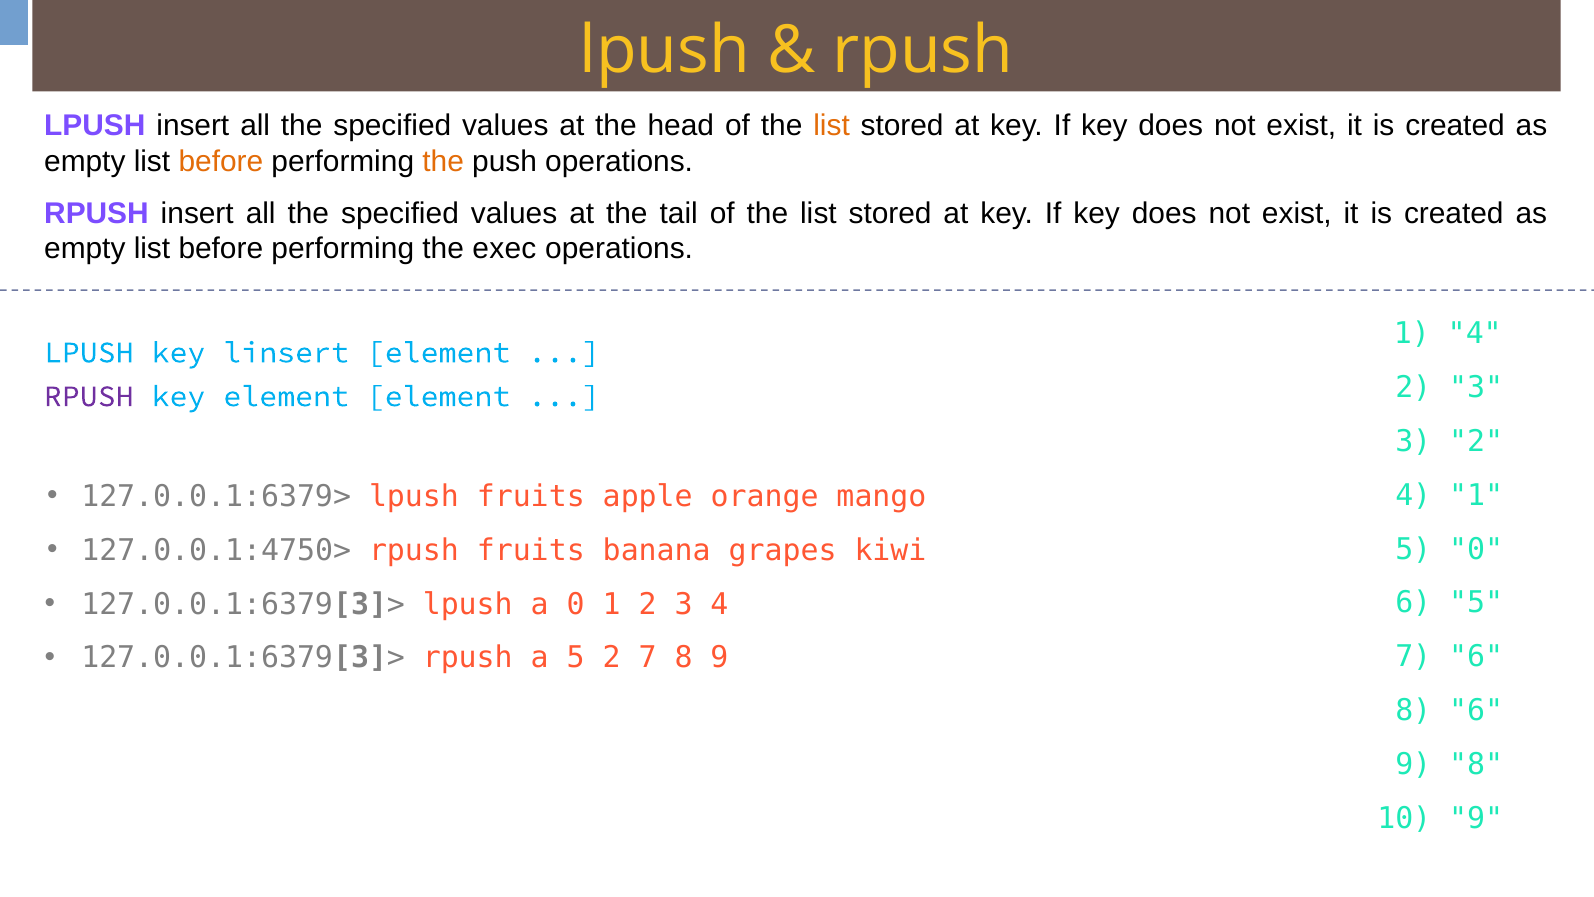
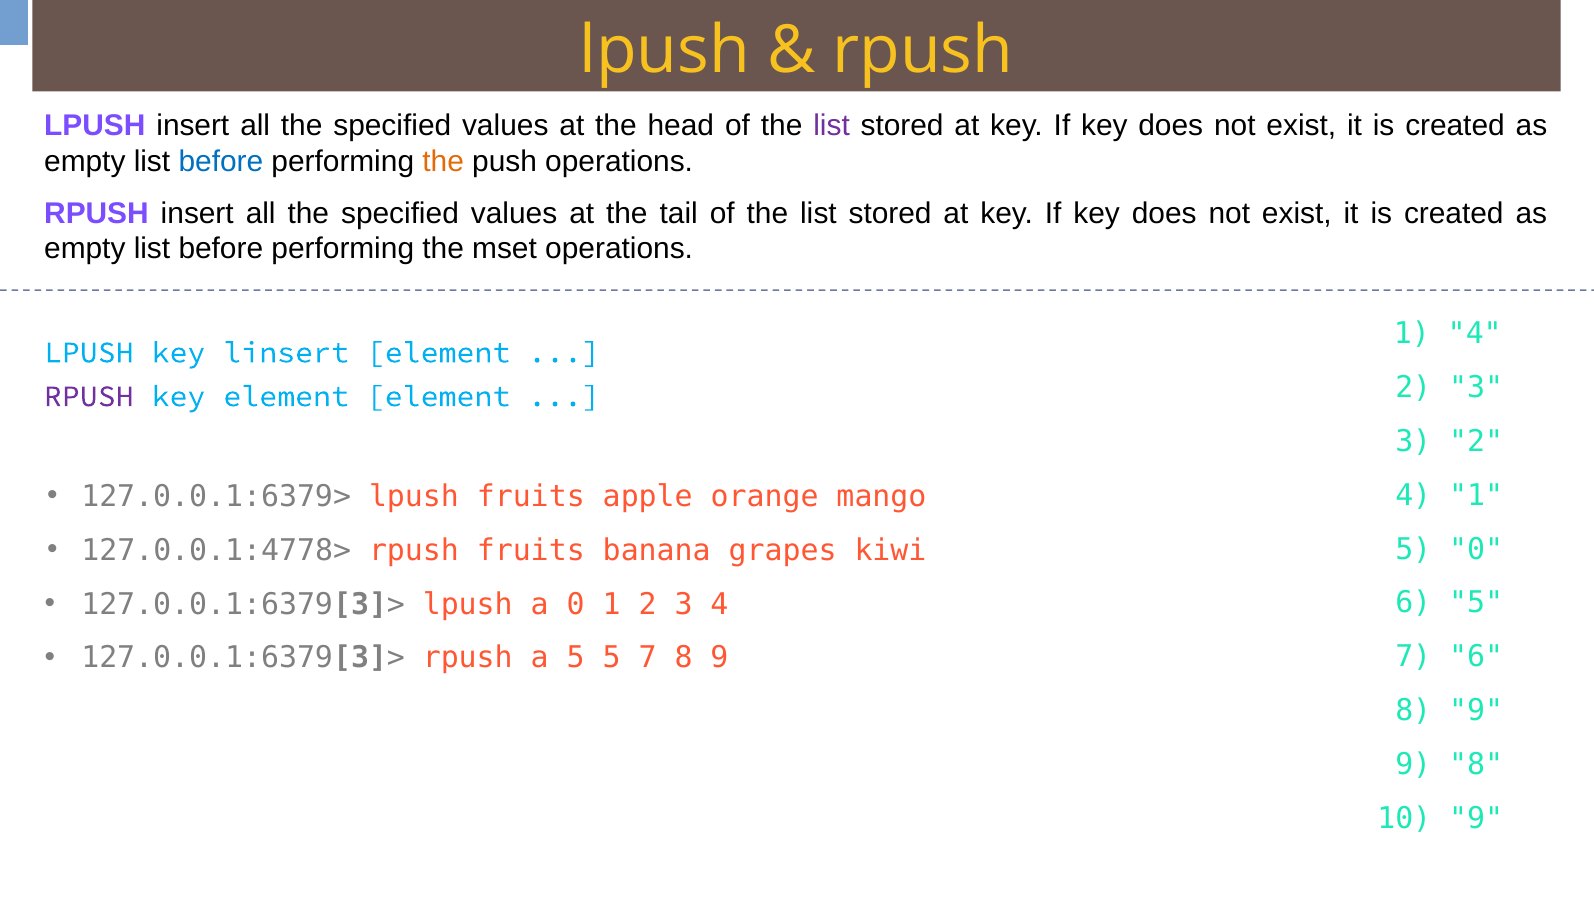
list colour: orange -> purple (832, 125)
before colour: orange -> blue (221, 161)
exec: exec -> mset (505, 249)
127.0.0.1:4750>: 127.0.0.1:4750> -> 127.0.0.1:4778> (216, 550)
5 2: 2 -> 5 (612, 658)
6: 6 -> 9 (1476, 710)
